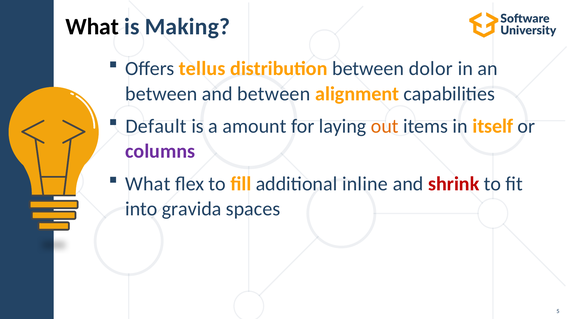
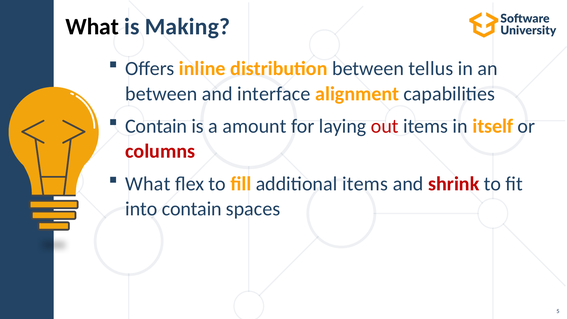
tellus: tellus -> inline (202, 68)
dolor: dolor -> tellus (431, 68)
and between: between -> interface (274, 94)
Default: Default -> Contain (156, 126)
out colour: orange -> red (385, 126)
columns colour: purple -> red (160, 151)
additional inline: inline -> items (365, 184)
into gravida: gravida -> contain (192, 209)
